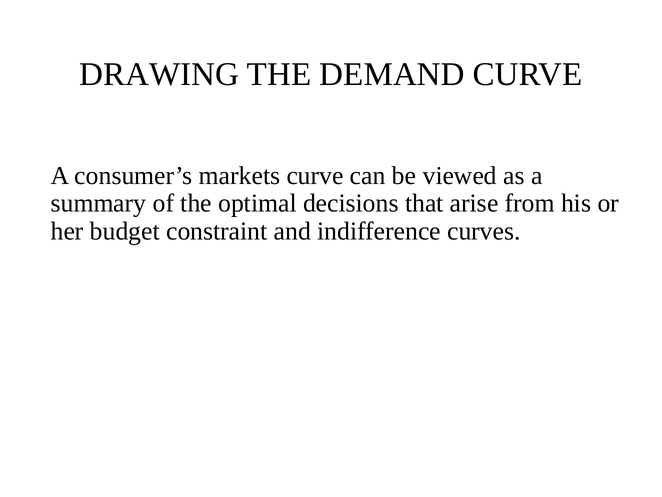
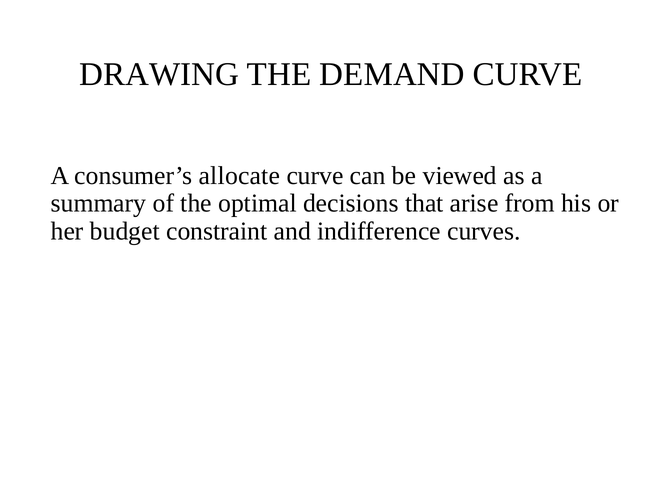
markets: markets -> allocate (239, 175)
